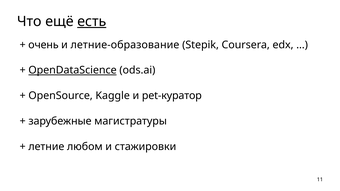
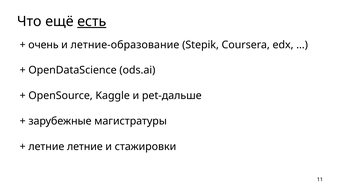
OpenDataScience underline: present -> none (73, 70)
pet-куратор: pet-куратор -> pet-дальше (172, 96)
летние любом: любом -> летние (85, 147)
